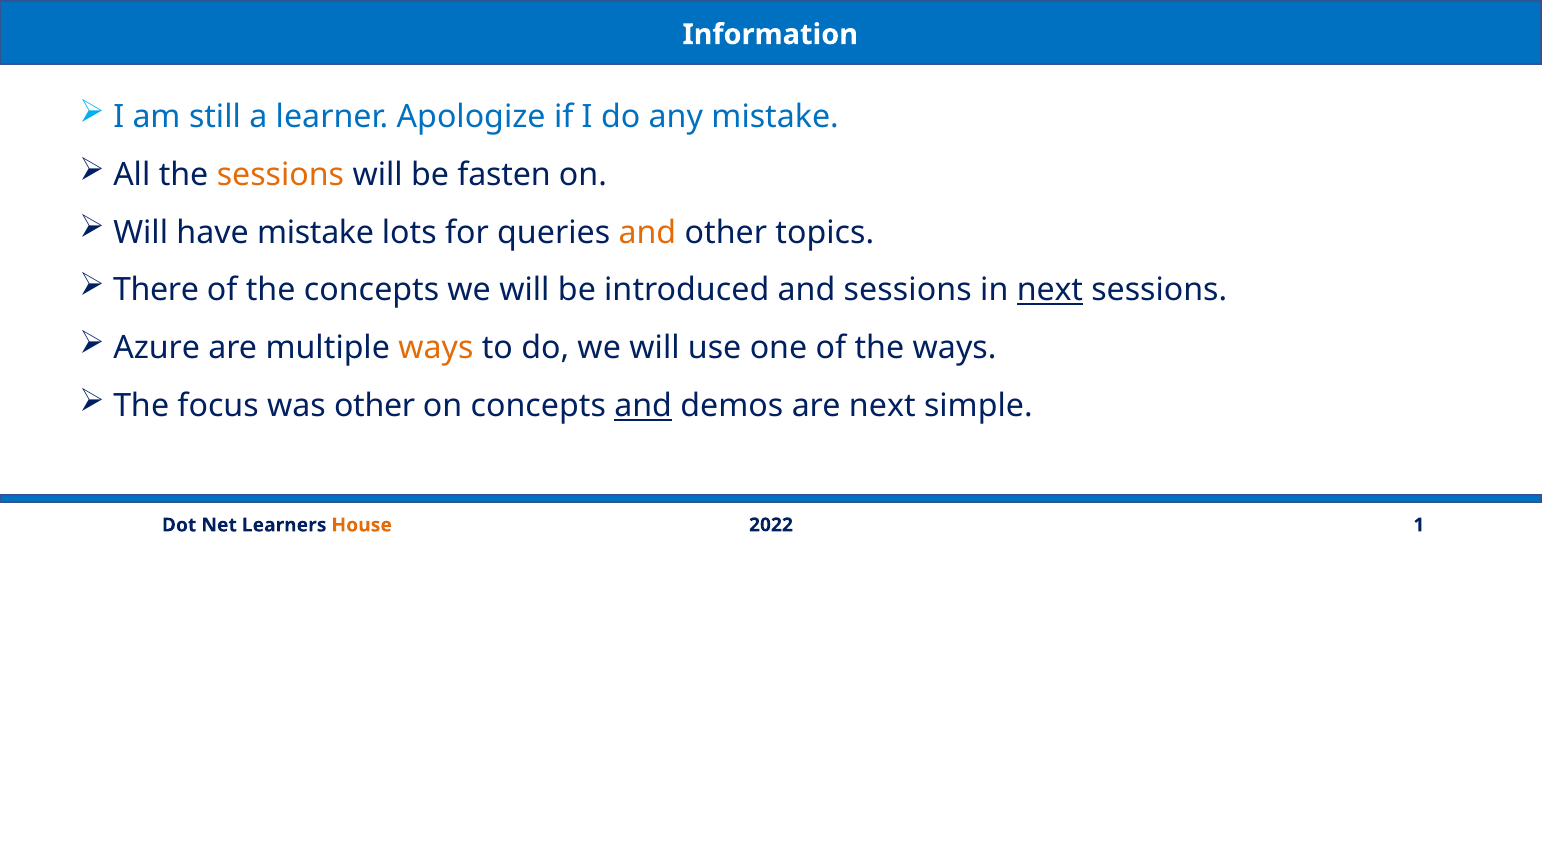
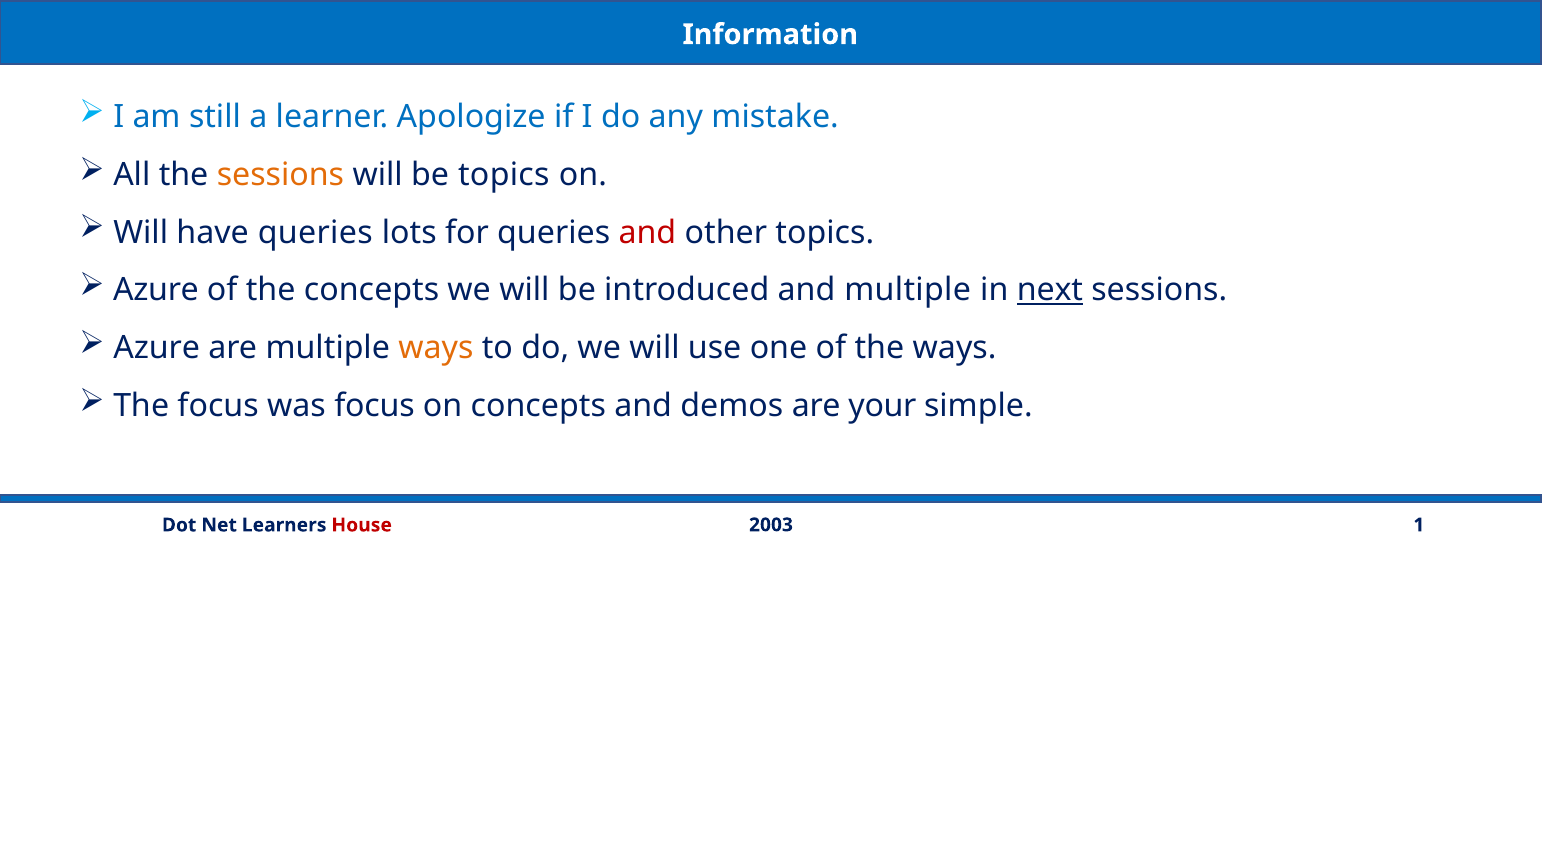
be fasten: fasten -> topics (504, 175)
have mistake: mistake -> queries (315, 233)
and colour: orange -> red (647, 233)
There: There -> Azure (156, 290)
and sessions: sessions -> multiple (908, 290)
was other: other -> focus (375, 406)
and underline: present -> none (643, 406)
are next: next -> your (882, 406)
2022: 2022 -> 2003 (771, 525)
House colour: orange -> red (362, 525)
